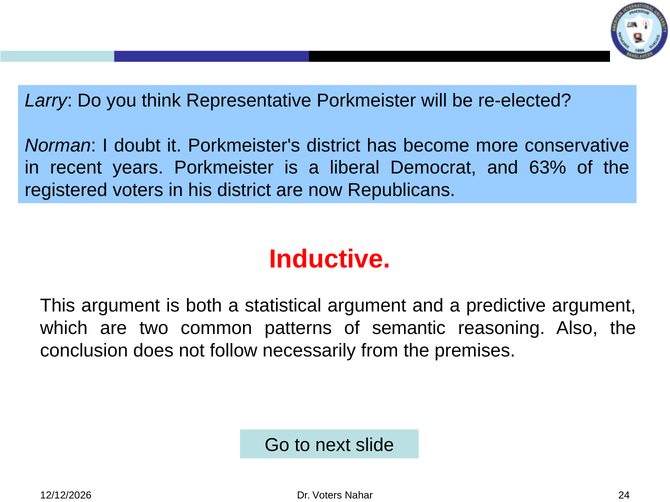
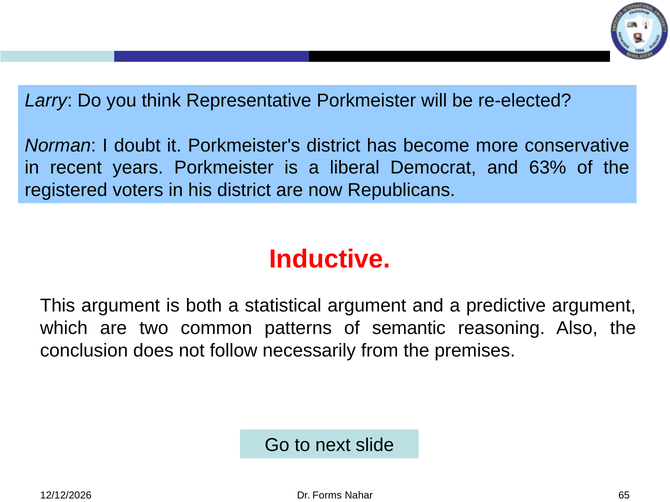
Dr Voters: Voters -> Forms (327, 496)
24: 24 -> 65 (624, 496)
